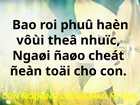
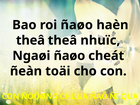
roi phuû: phuû -> ñaøo (77, 25)
vôùi: vôùi -> theâ (30, 40)
